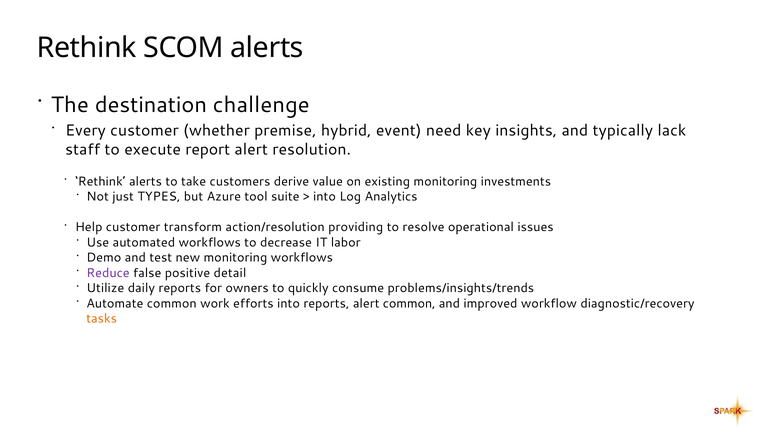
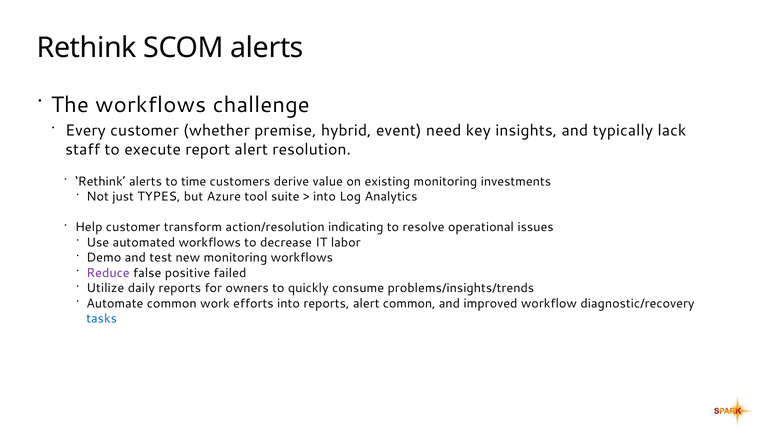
The destination: destination -> workflows (151, 105)
take: take -> time (194, 182)
providing: providing -> indicating (356, 227)
detail: detail -> failed (230, 273)
tasks colour: orange -> blue (102, 319)
